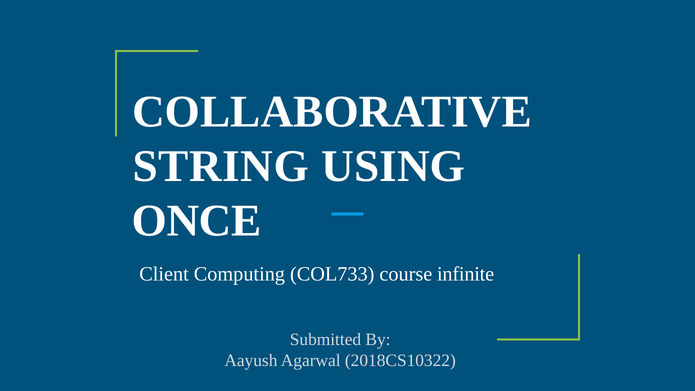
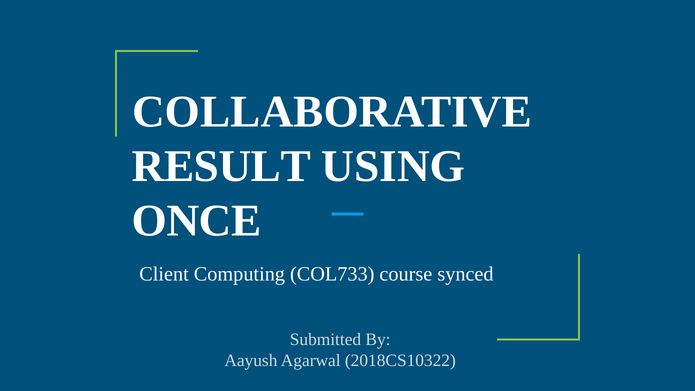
STRING: STRING -> RESULT (221, 166)
infinite: infinite -> synced (465, 274)
